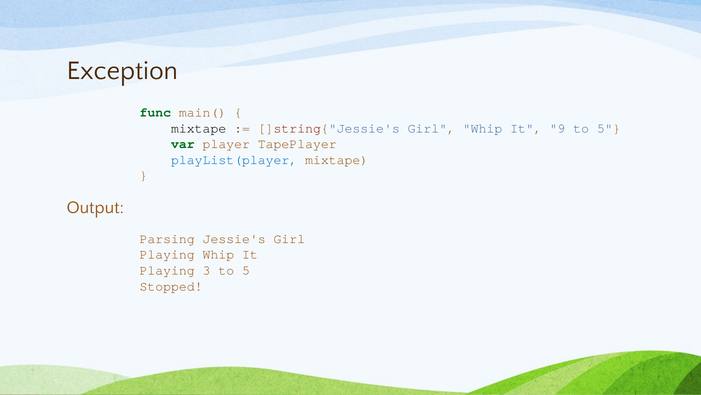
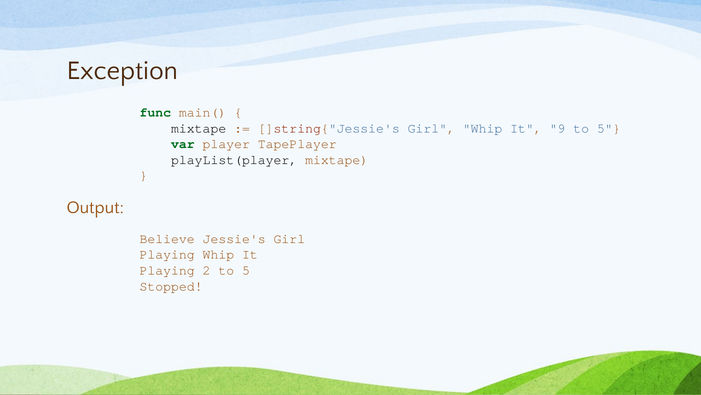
playList(player colour: blue -> black (234, 160)
Parsing: Parsing -> Believe (167, 238)
3: 3 -> 2 (207, 270)
